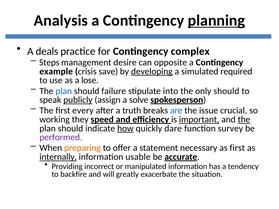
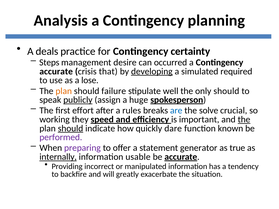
planning underline: present -> none (216, 20)
complex: complex -> certainty (190, 51)
opposite: opposite -> occurred (171, 63)
example: example -> accurate (56, 71)
save: save -> that (108, 71)
plan colour: blue -> orange (64, 91)
into: into -> well (171, 91)
solve: solve -> huge (139, 100)
every: every -> effort (83, 111)
truth: truth -> rules (132, 111)
issue: issue -> solve (209, 111)
important underline: present -> none (199, 120)
should underline: none -> present (70, 128)
how underline: present -> none (125, 128)
survey: survey -> known (230, 128)
preparing colour: orange -> purple (82, 148)
necessary: necessary -> generator (199, 148)
as first: first -> true (237, 148)
